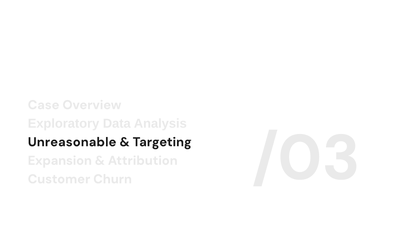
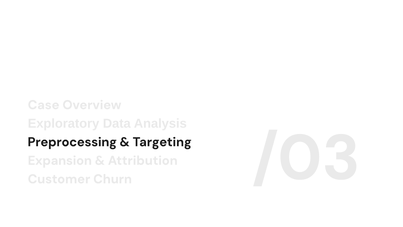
Unreasonable: Unreasonable -> Preprocessing (72, 142)
